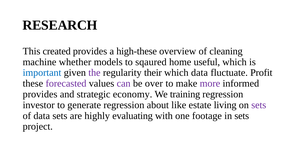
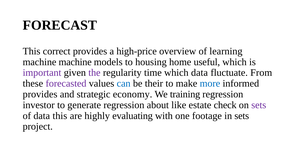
RESEARCH: RESEARCH -> FORECAST (60, 25)
created: created -> correct (57, 51)
high-these: high-these -> high-price (137, 51)
cleaning: cleaning -> learning (226, 51)
machine whether: whether -> machine (75, 62)
sqaured: sqaured -> housing (151, 62)
important colour: blue -> purple (42, 73)
their: their -> time (153, 73)
Profit: Profit -> From (261, 73)
can colour: purple -> blue (124, 83)
over: over -> their (154, 83)
more colour: purple -> blue (210, 83)
living: living -> check (225, 105)
data sets: sets -> this (60, 115)
